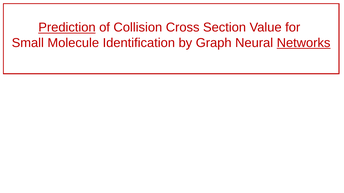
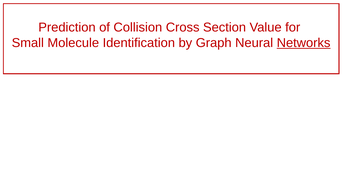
Prediction underline: present -> none (67, 28)
